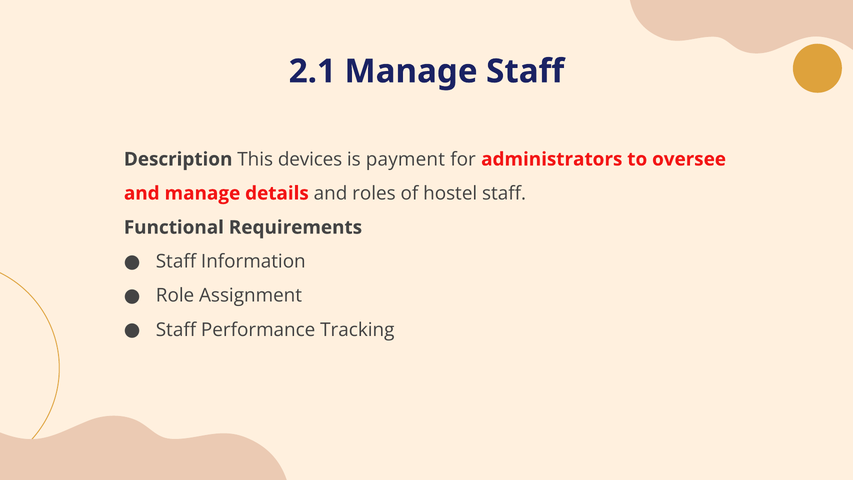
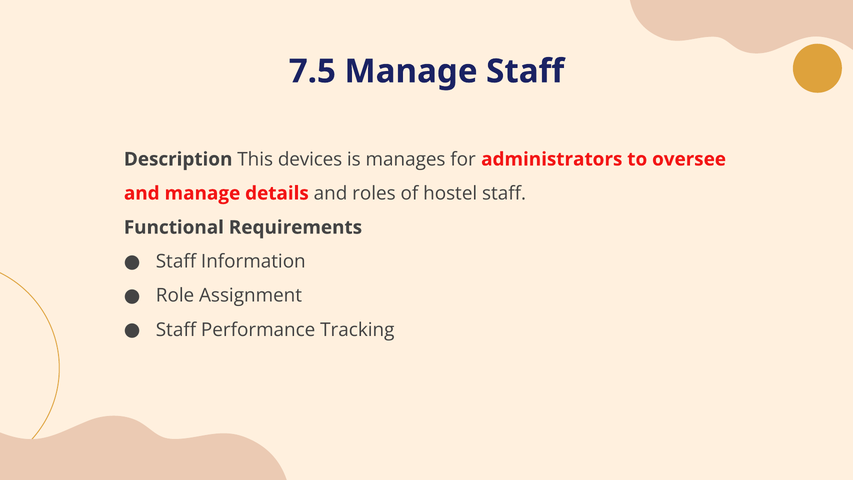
2.1: 2.1 -> 7.5 (312, 71)
payment: payment -> manages (406, 159)
